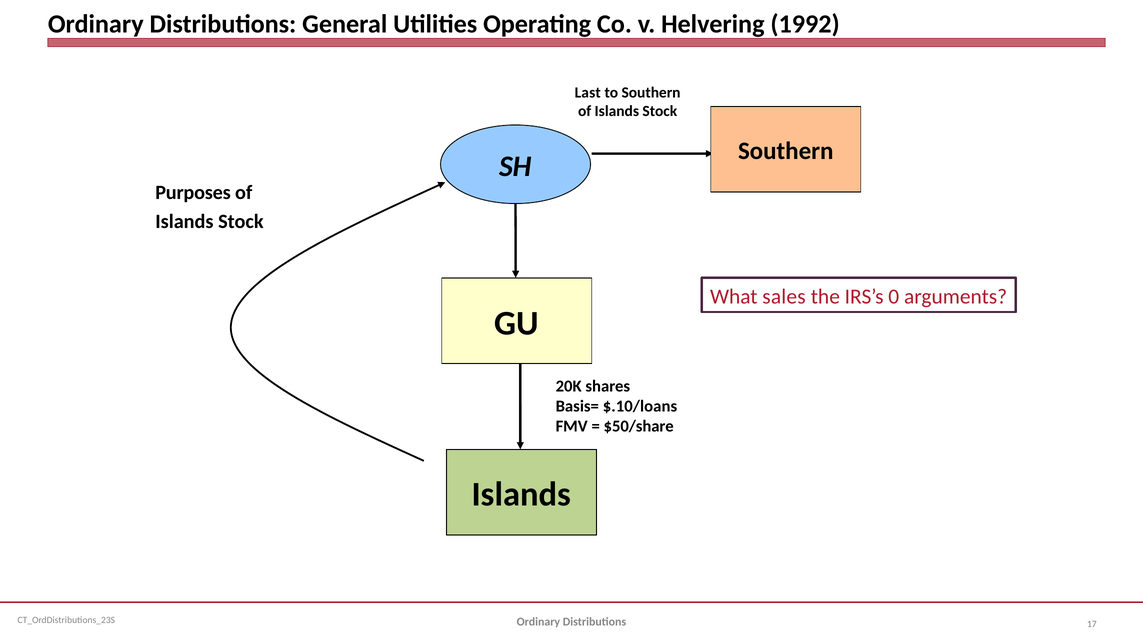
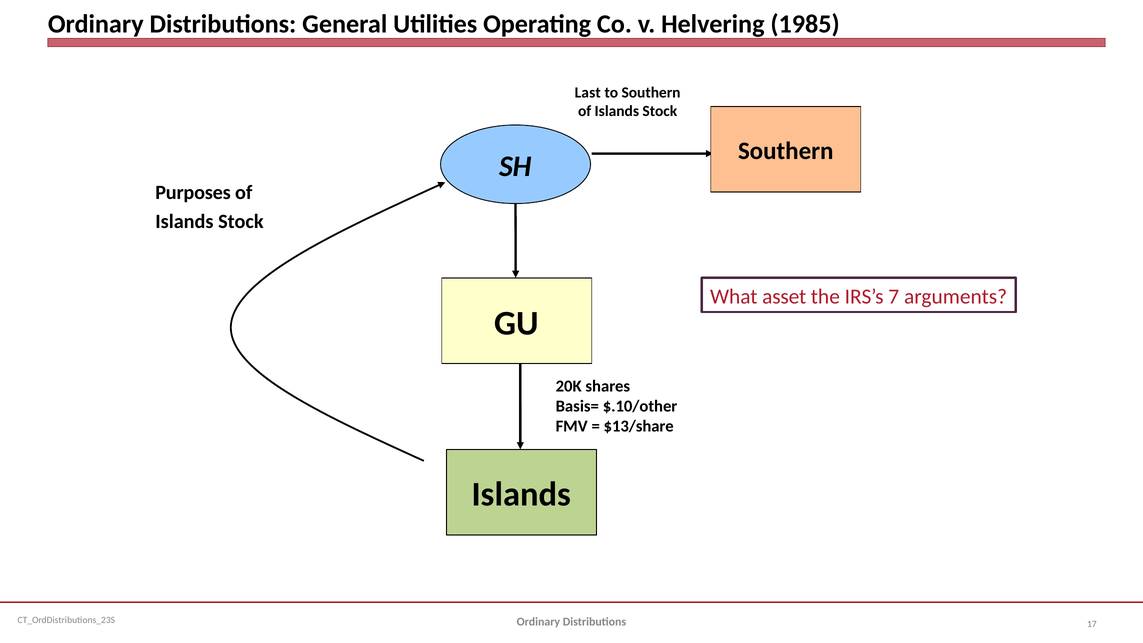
1992: 1992 -> 1985 (805, 24)
sales: sales -> asset (784, 296)
0: 0 -> 7 (894, 296)
$.10/loans: $.10/loans -> $.10/other (640, 406)
$50/share: $50/share -> $13/share (639, 426)
